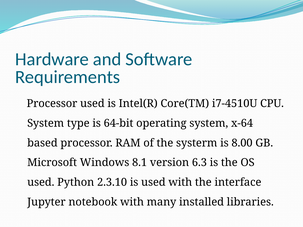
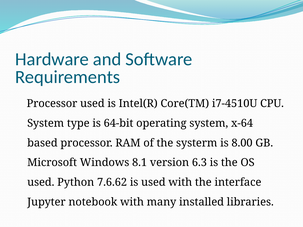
2.3.10: 2.3.10 -> 7.6.62 (112, 182)
